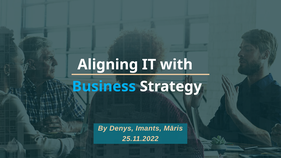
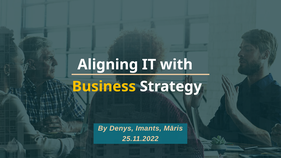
Business colour: light blue -> yellow (104, 87)
